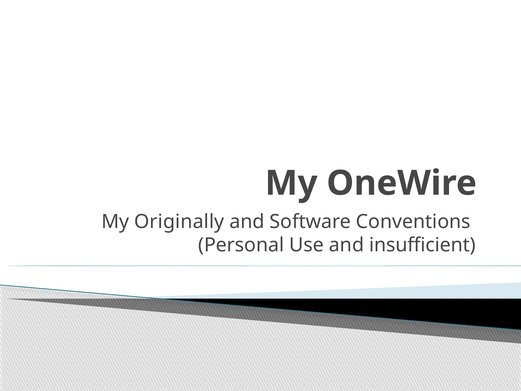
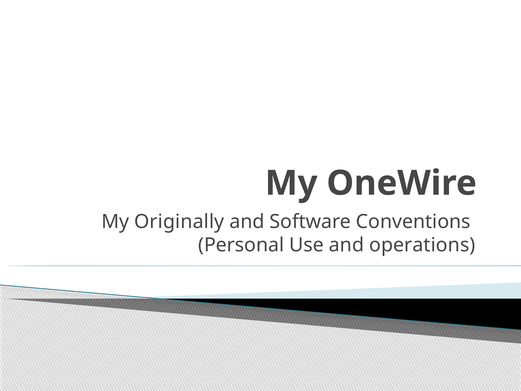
insufficient: insufficient -> operations (422, 245)
